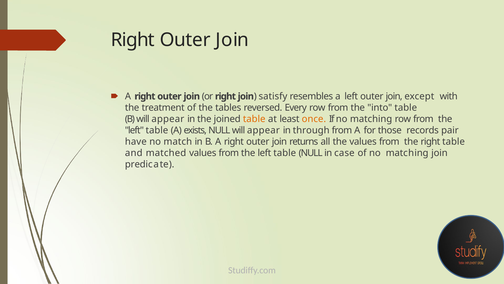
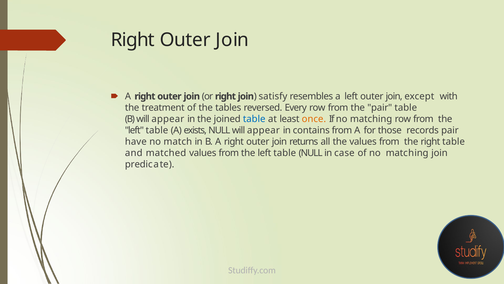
the into: into -> pair (380, 108)
table colour: orange -> blue (254, 119)
through: through -> contains (311, 130)
